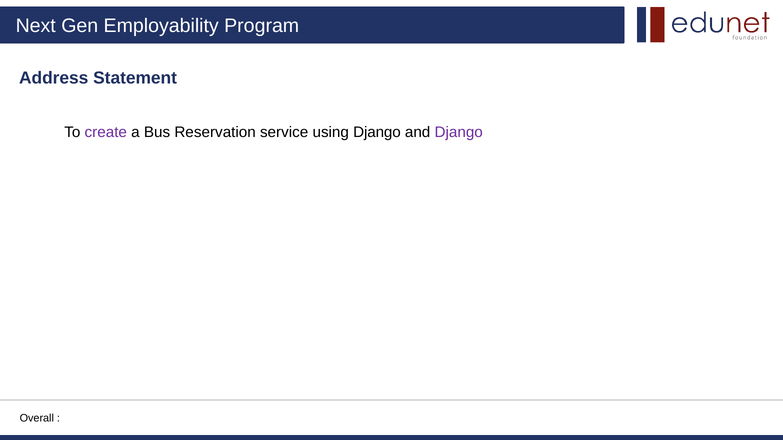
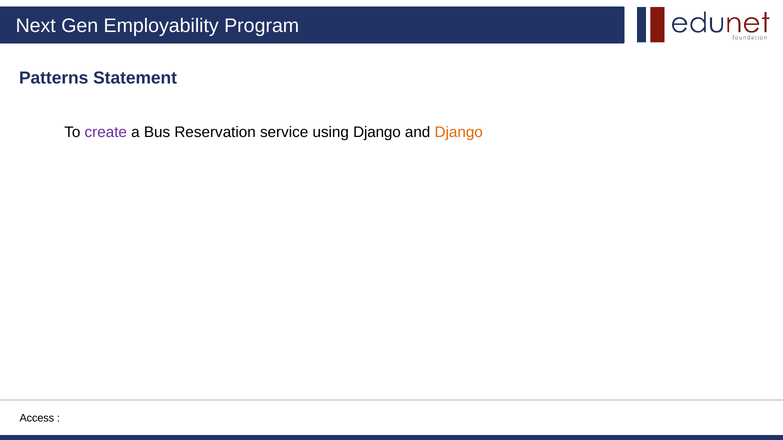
Address: Address -> Patterns (54, 78)
Django colour: purple -> orange (459, 132)
Overall: Overall -> Access (37, 419)
